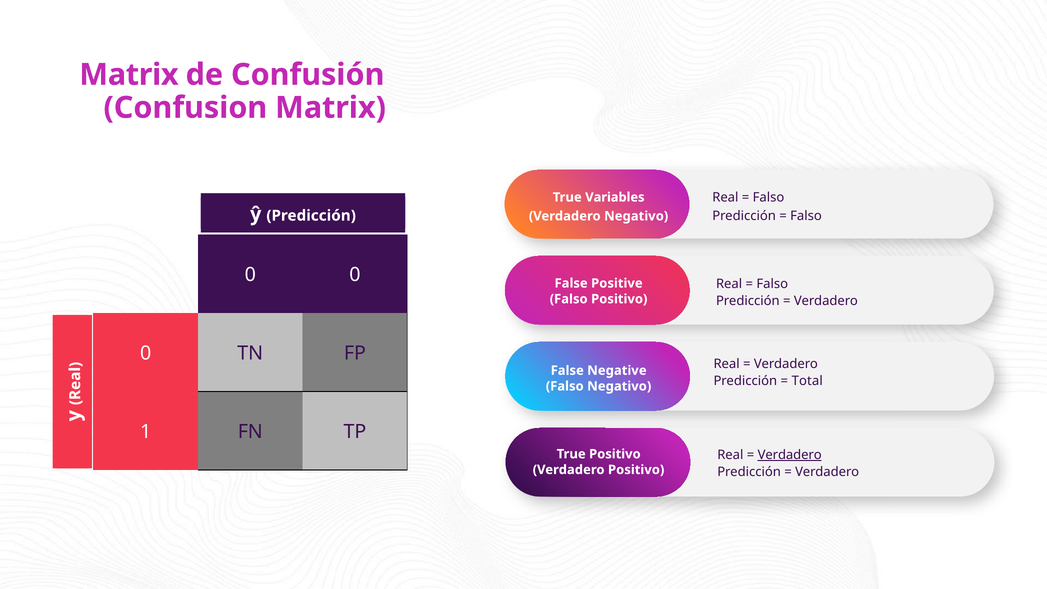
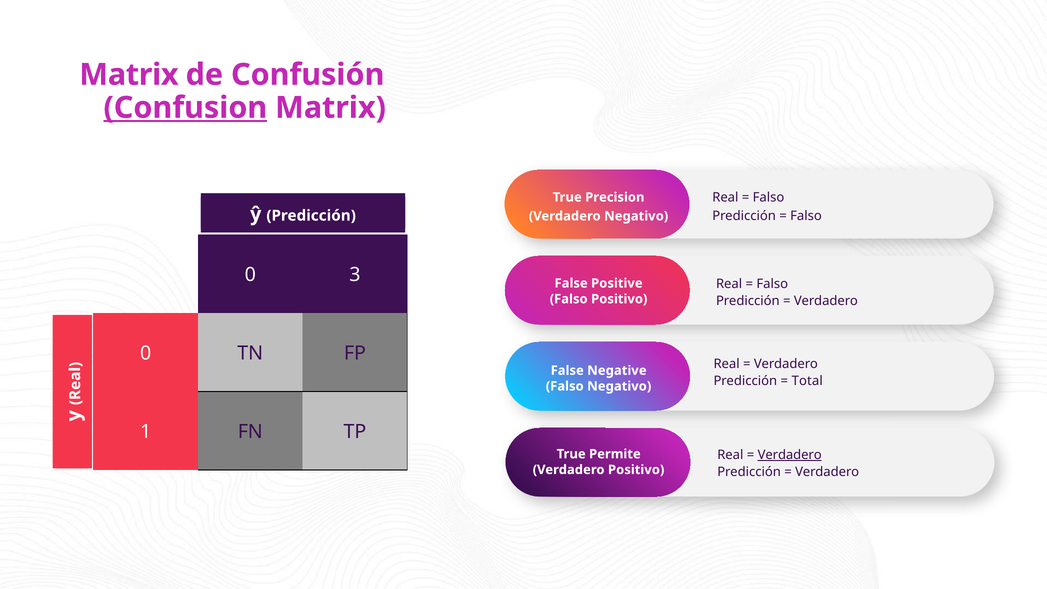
Confusion underline: none -> present (185, 108)
Variables: Variables -> Precision (615, 197)
0: 0 -> 3 (355, 275)
True Positivo: Positivo -> Permite (615, 454)
